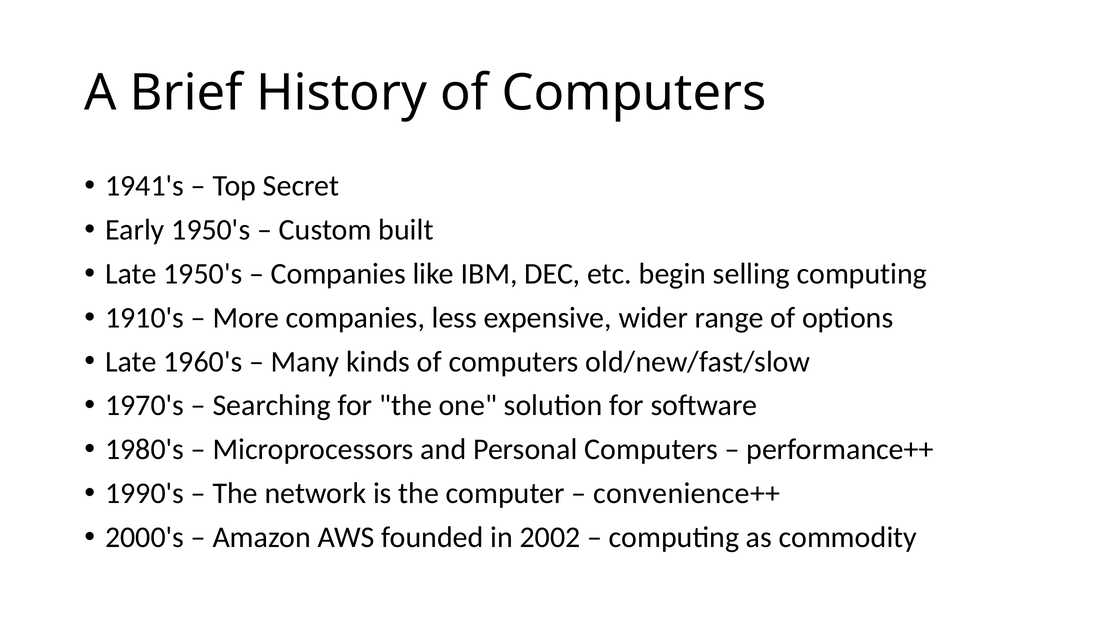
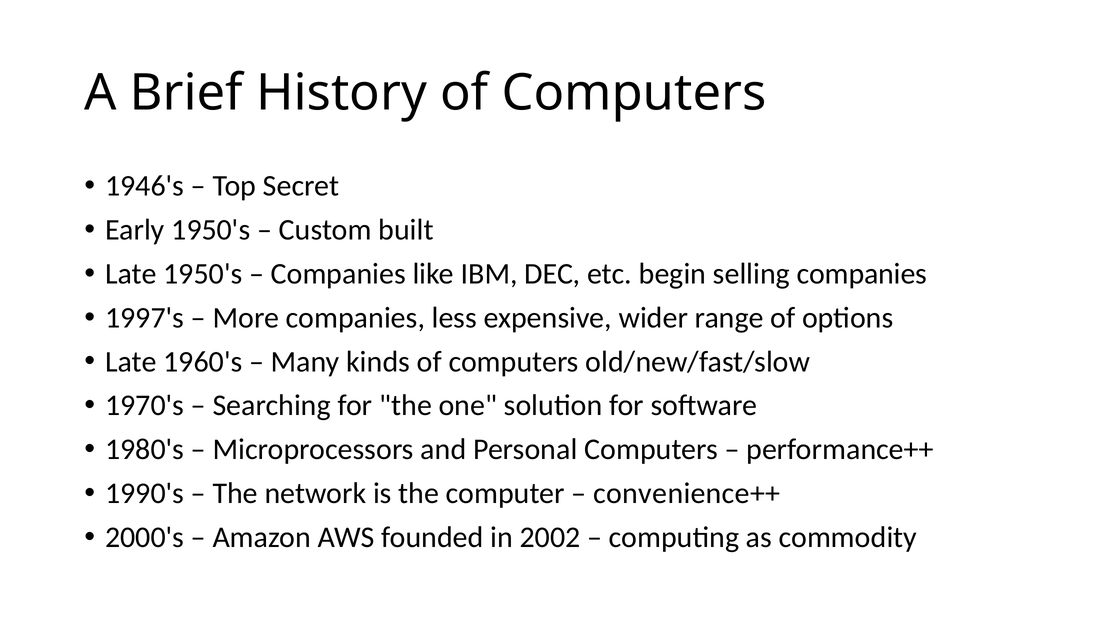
1941's: 1941's -> 1946's (145, 186)
selling computing: computing -> companies (862, 274)
1910's: 1910's -> 1997's (145, 318)
